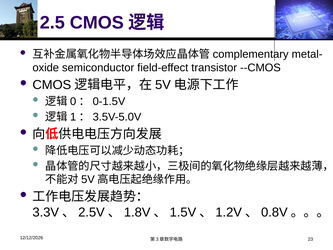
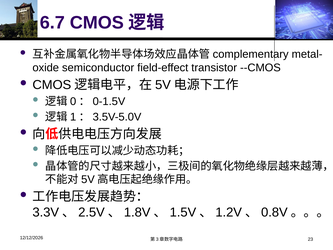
2.5: 2.5 -> 6.7 (52, 23)
